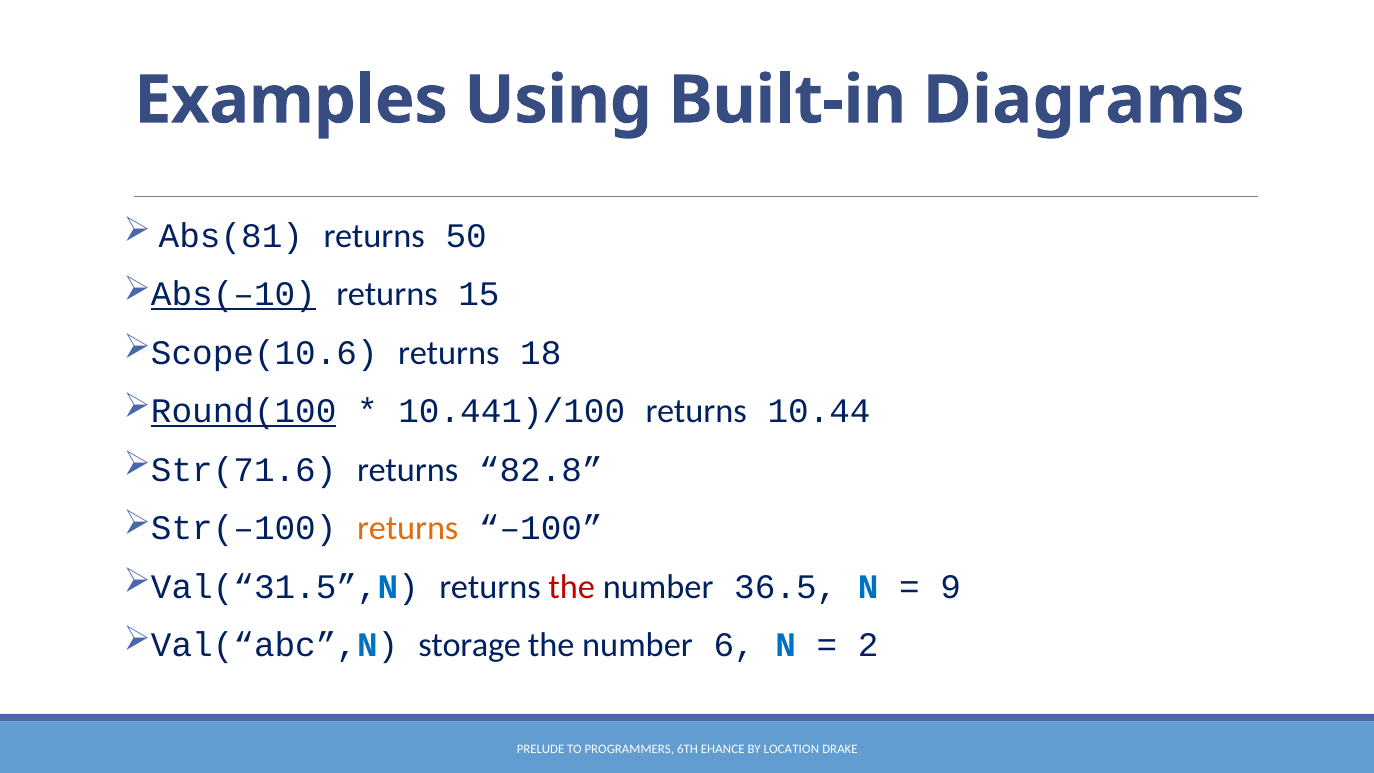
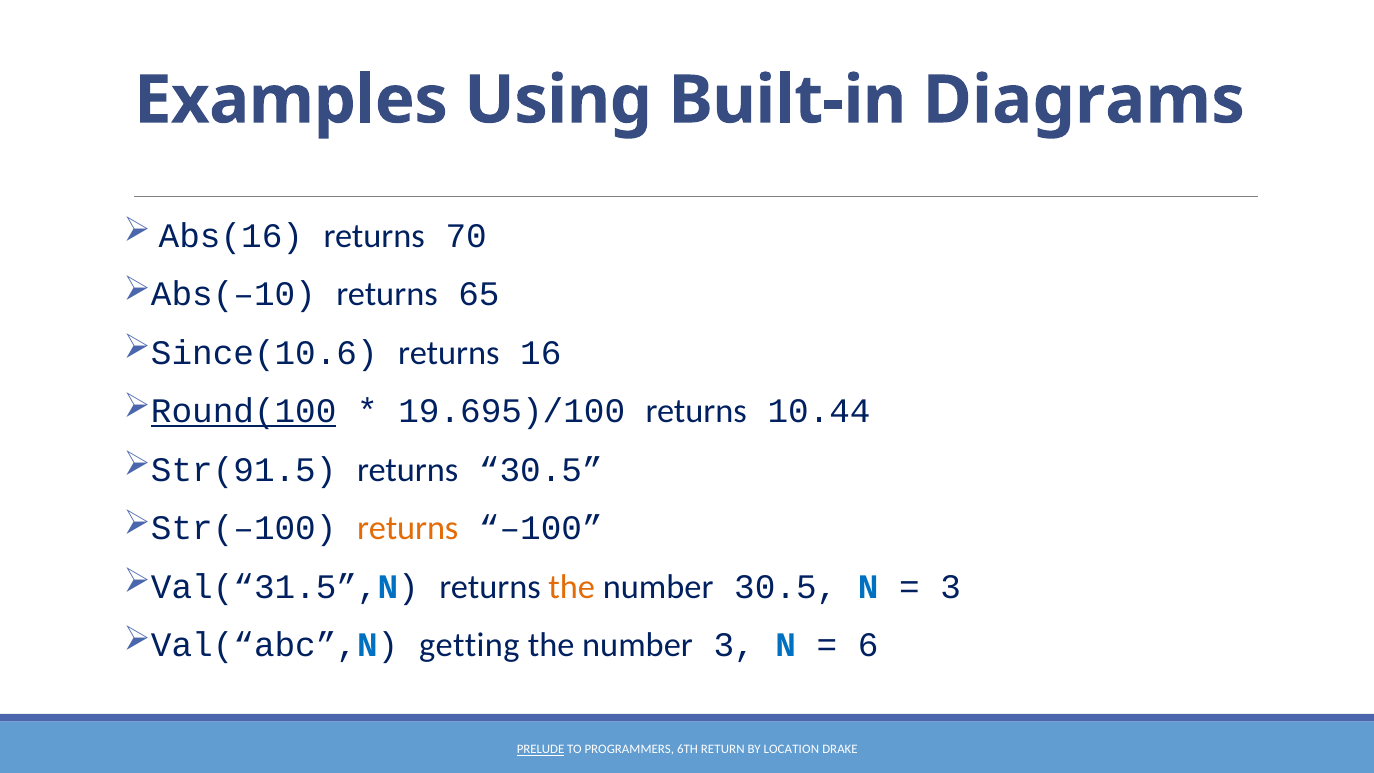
Abs(81: Abs(81 -> Abs(16 (231, 236)
50: 50 -> 70 (466, 236)
Abs(–10 underline: present -> none (233, 295)
15: 15 -> 65 (479, 295)
Scope(10.6: Scope(10.6 -> Since(10.6 (264, 353)
18: 18 -> 16 (541, 353)
10.441)/100: 10.441)/100 -> 19.695)/100 (512, 411)
Str(71.6: Str(71.6 -> Str(91.5 (244, 470)
returns 82.8: 82.8 -> 30.5 (541, 470)
the colour: red -> orange (572, 587)
number 36.5: 36.5 -> 30.5 (786, 587)
9: 9 -> 3 (951, 587)
storage: storage -> getting (469, 645)
number 6: 6 -> 3 (734, 645)
2: 2 -> 6 (868, 645)
PRELUDE underline: none -> present (541, 749)
EHANCE: EHANCE -> RETURN (723, 749)
